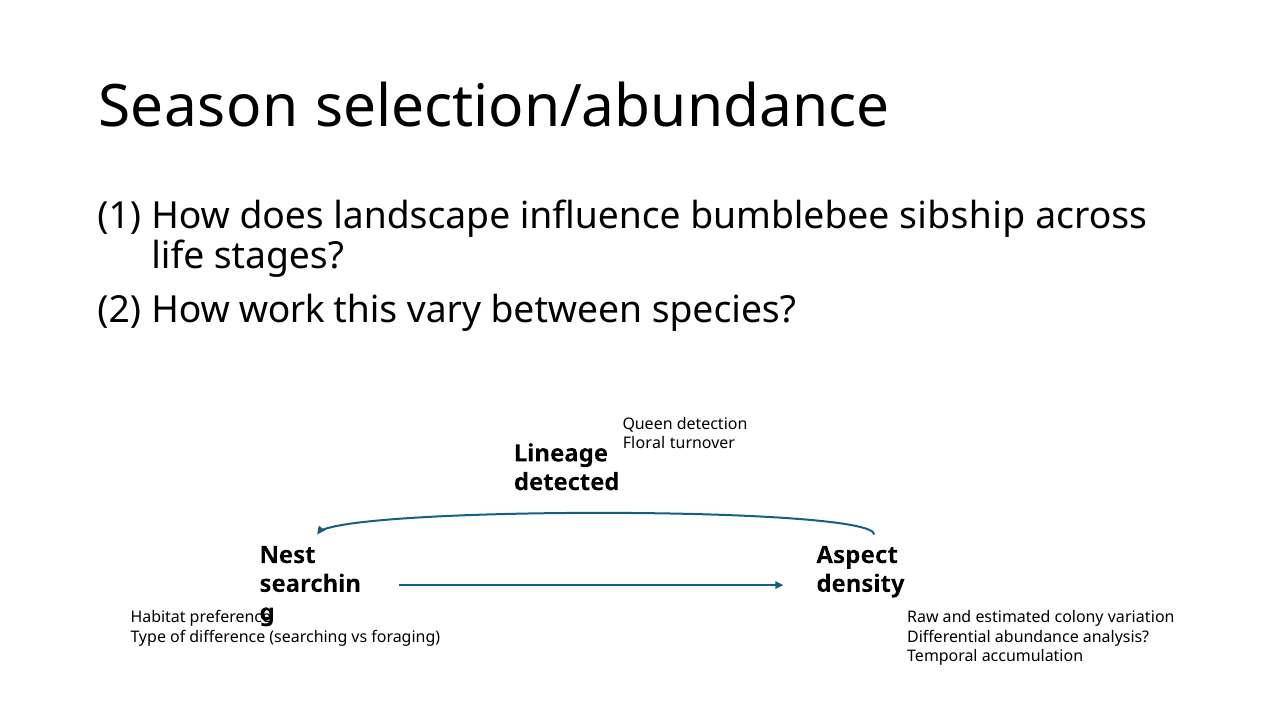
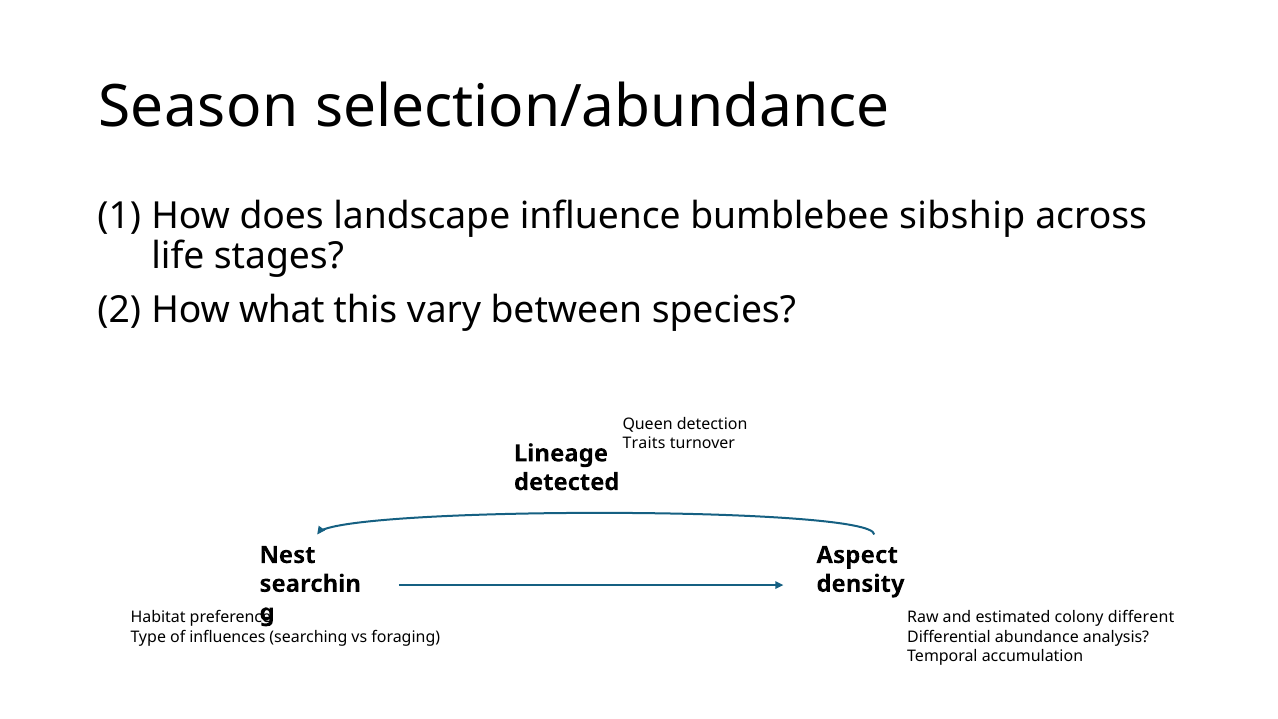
work: work -> what (282, 310)
Floral: Floral -> Traits (644, 443)
variation: variation -> different (1141, 617)
difference: difference -> influences (227, 637)
